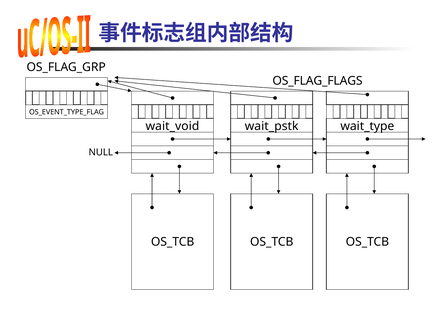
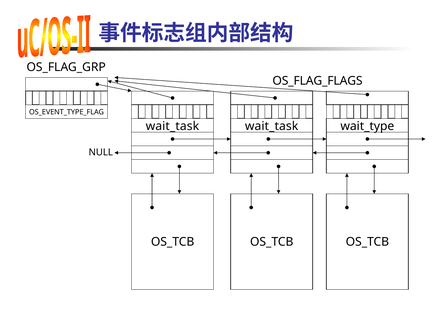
wait_void: wait_void -> wait_task (172, 126)
wait_pstk: wait_pstk -> wait_task (272, 126)
